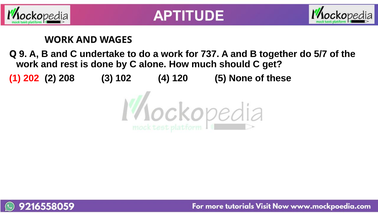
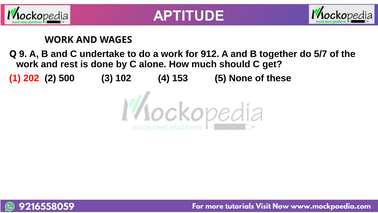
737: 737 -> 912 (210, 54)
208: 208 -> 500 (67, 78)
120: 120 -> 153 (180, 78)
